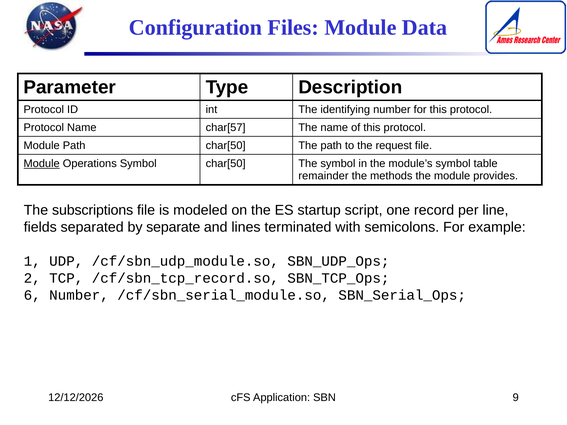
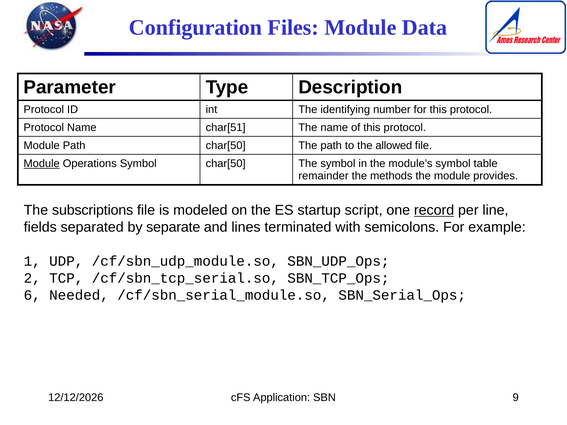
char[57: char[57 -> char[51 (226, 128)
request: request -> allowed (394, 146)
record underline: none -> present (434, 210)
/cf/sbn_tcp_record.so: /cf/sbn_tcp_record.so -> /cf/sbn_tcp_serial.so (185, 278)
6 Number: Number -> Needed (79, 295)
